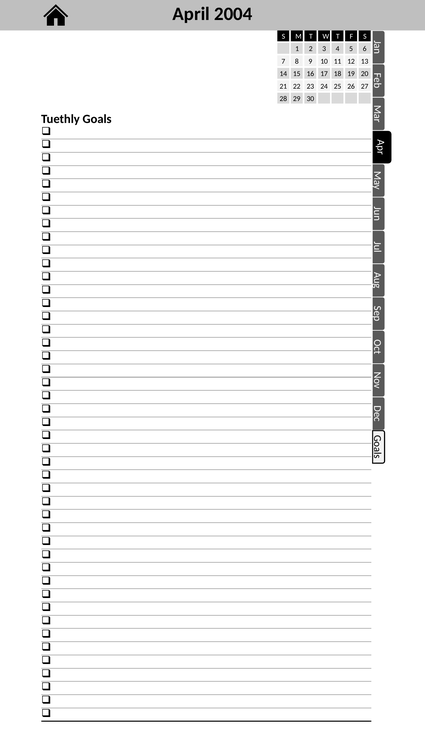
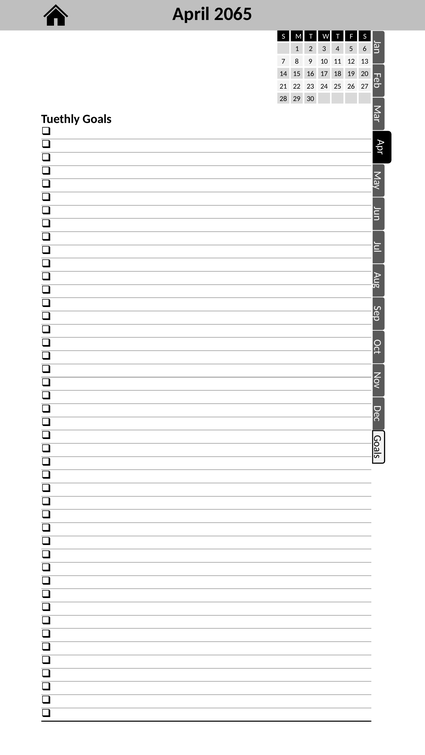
2004: 2004 -> 2065 (233, 14)
